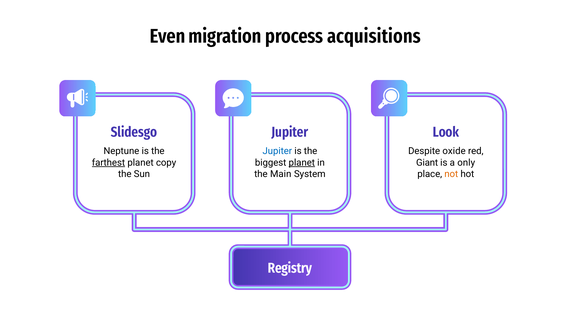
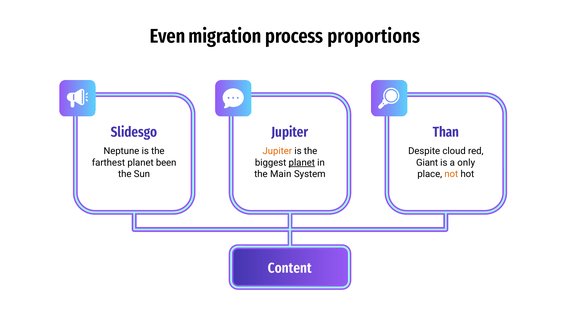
acquisitions: acquisitions -> proportions (374, 36)
Look: Look -> Than (446, 132)
Jupiter colour: blue -> orange (277, 151)
oxide: oxide -> cloud (454, 151)
farthest underline: present -> none (108, 163)
copy: copy -> been (166, 163)
Registry: Registry -> Content (290, 268)
